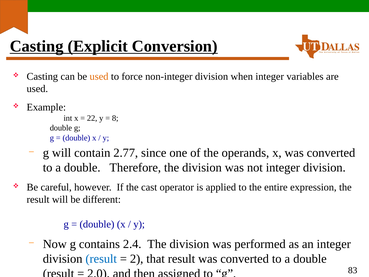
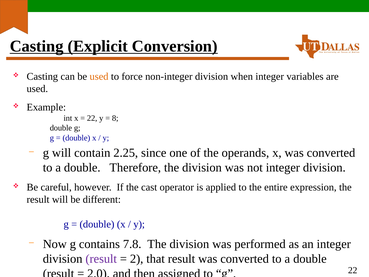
2.77: 2.77 -> 2.25 (126, 153)
2.4: 2.4 -> 7.8 (132, 244)
result colour: blue -> purple (101, 259)
83: 83 -> 22 (353, 270)
